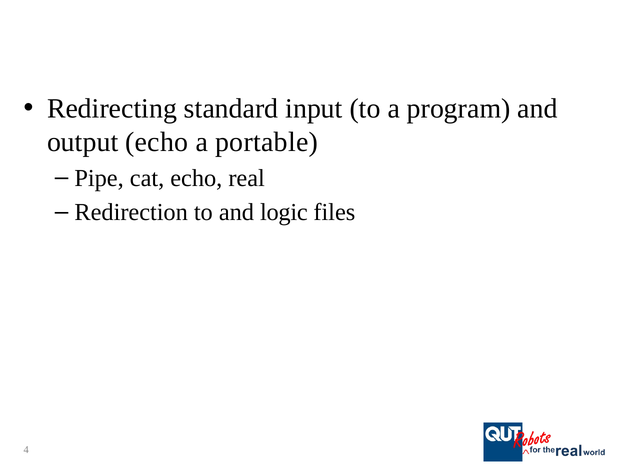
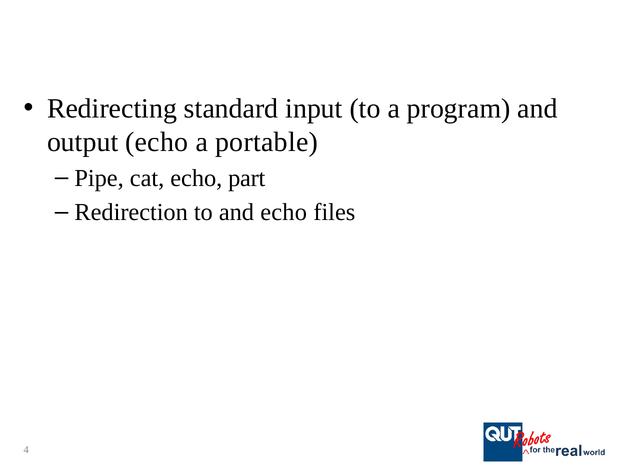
real: real -> part (247, 178)
and logic: logic -> echo (284, 212)
